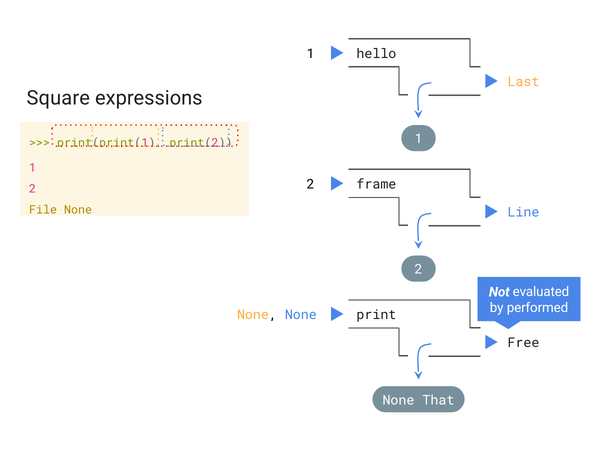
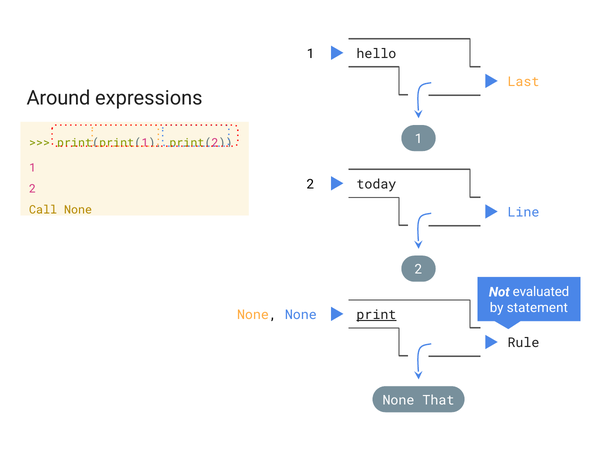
Square: Square -> Around (58, 98)
frame: frame -> today (376, 184)
File: File -> Call (43, 210)
performed: performed -> statement (537, 308)
print underline: none -> present (376, 315)
Free: Free -> Rule (523, 343)
